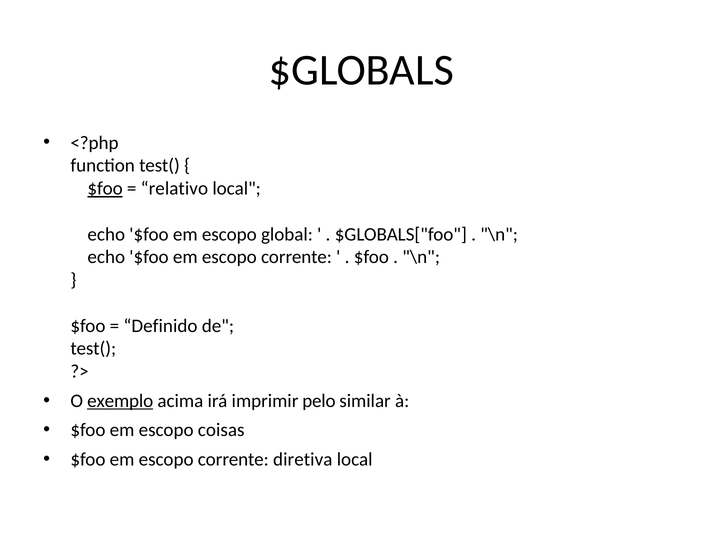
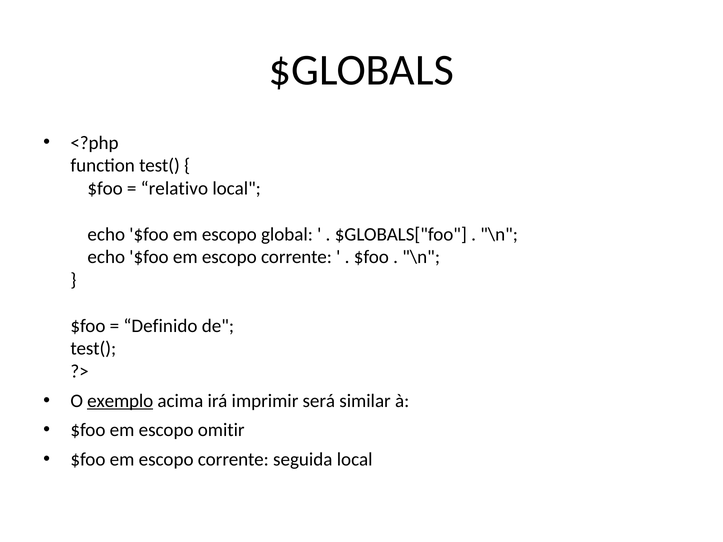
$foo underline: present -> none (105, 189)
pelo: pelo -> será (319, 401)
coisas: coisas -> omitir (221, 430)
diretiva: diretiva -> seguida (303, 460)
